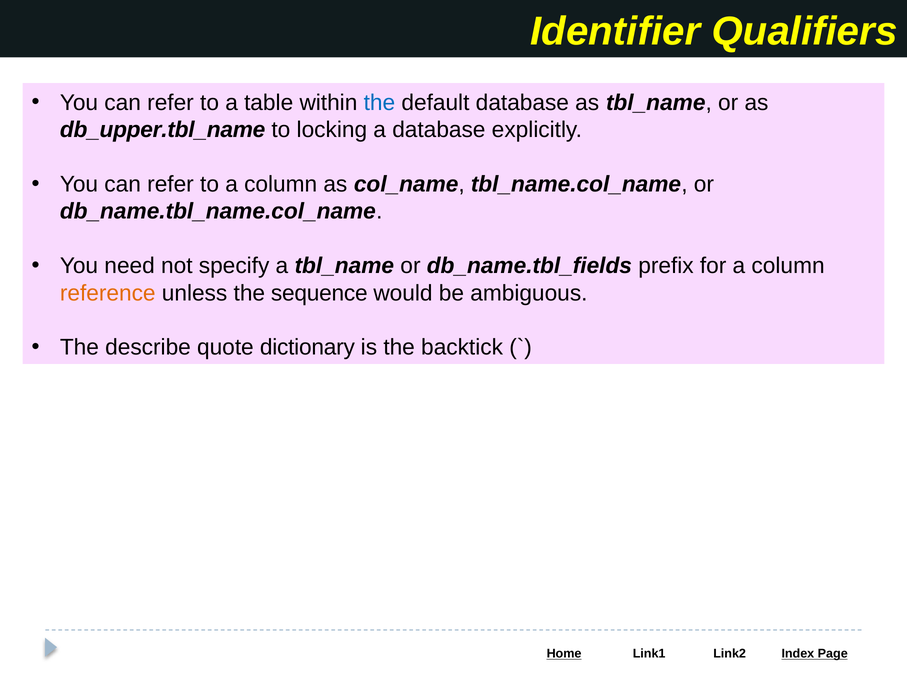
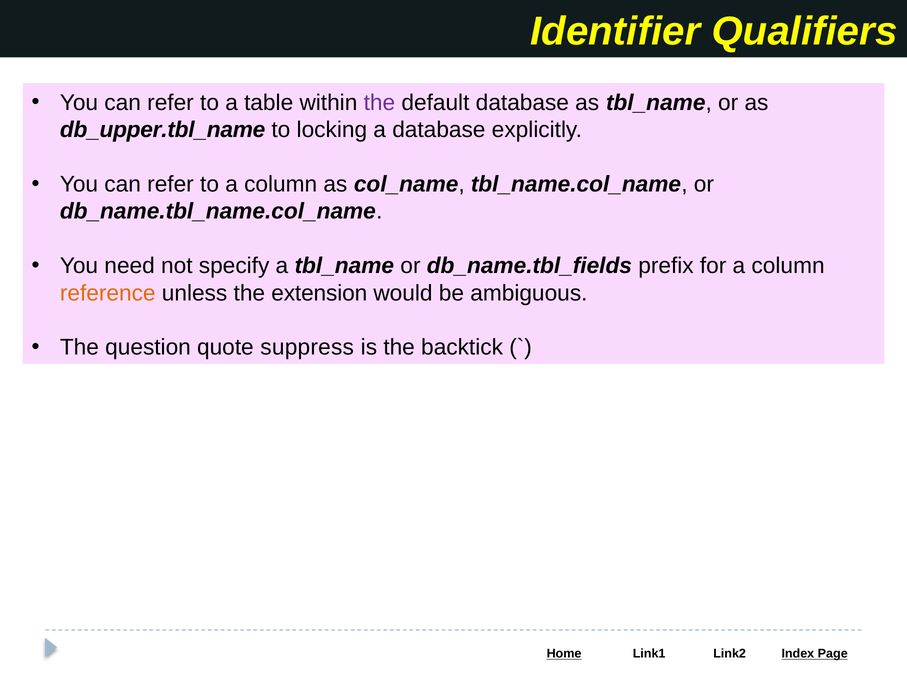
the colour: blue -> purple (379, 103)
sequence: sequence -> extension (319, 293)
describe: describe -> question (148, 348)
dictionary: dictionary -> suppress (307, 348)
